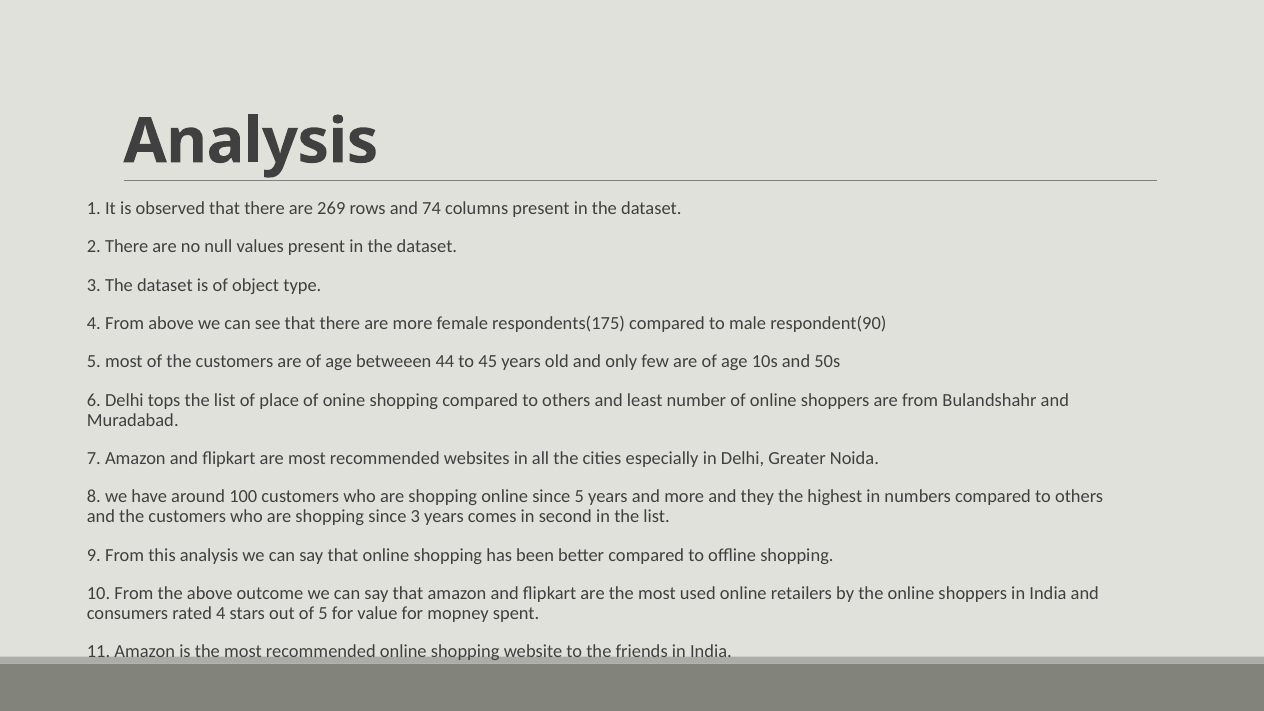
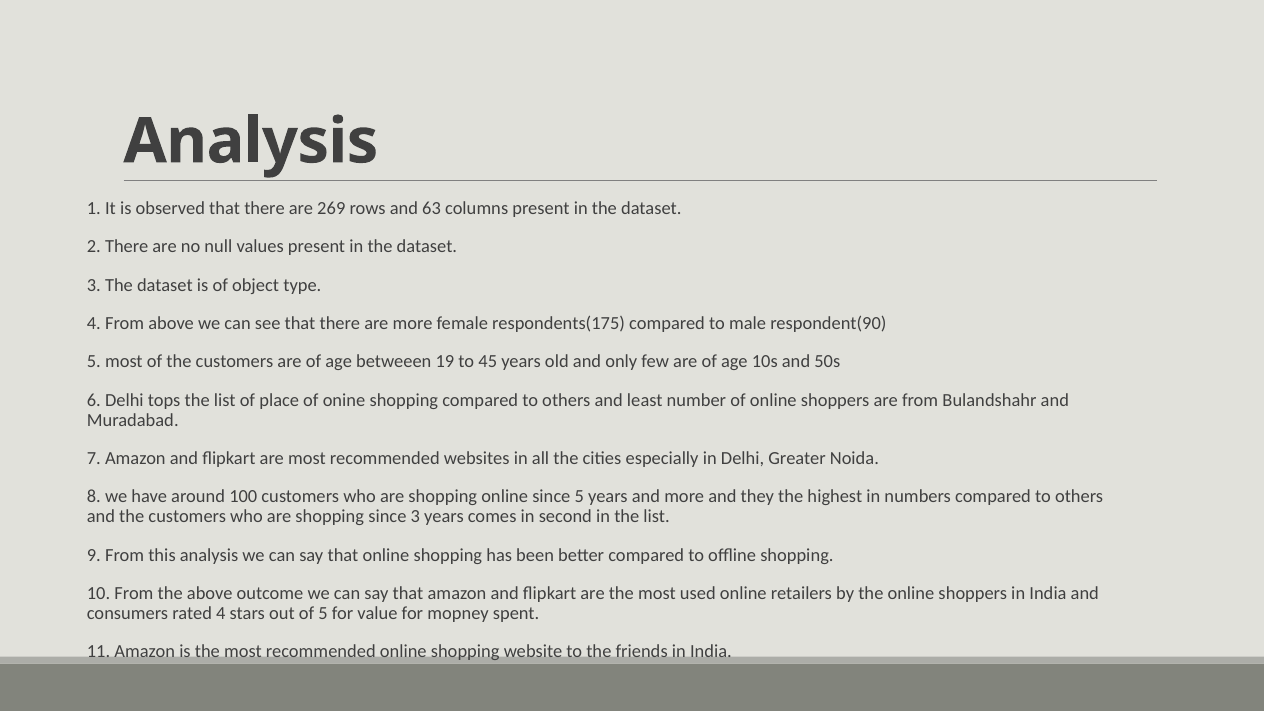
74: 74 -> 63 (432, 208)
44: 44 -> 19 (445, 362)
